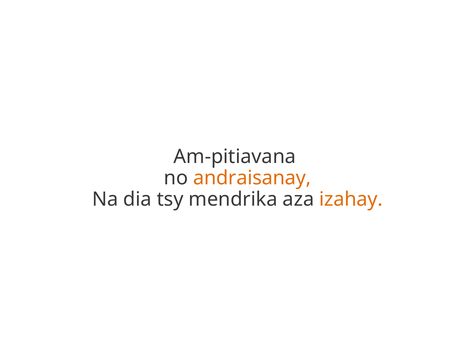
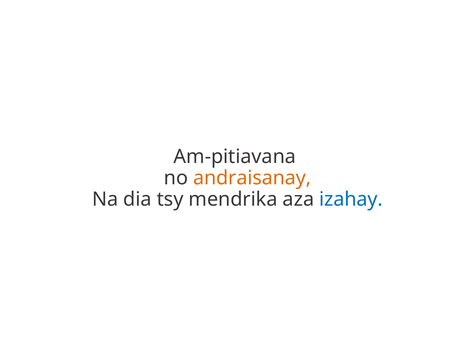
izahay colour: orange -> blue (351, 199)
